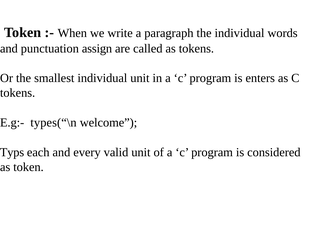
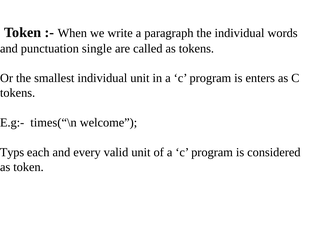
assign: assign -> single (97, 48)
types(“\n: types(“\n -> times(“\n (54, 122)
